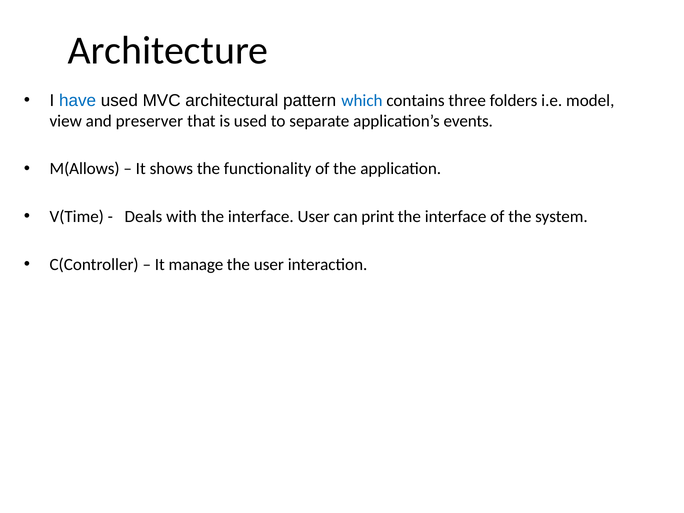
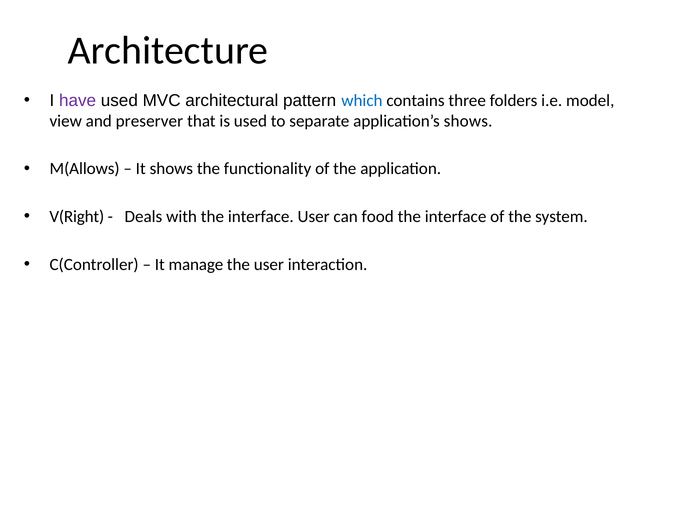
have colour: blue -> purple (78, 100)
application’s events: events -> shows (468, 121)
V(Time: V(Time -> V(Right (77, 217)
print: print -> food (378, 217)
